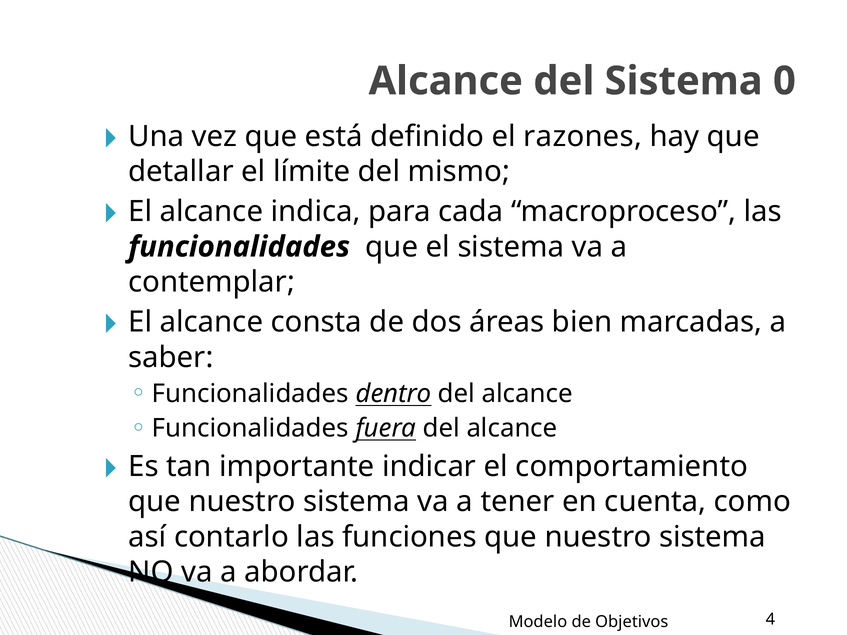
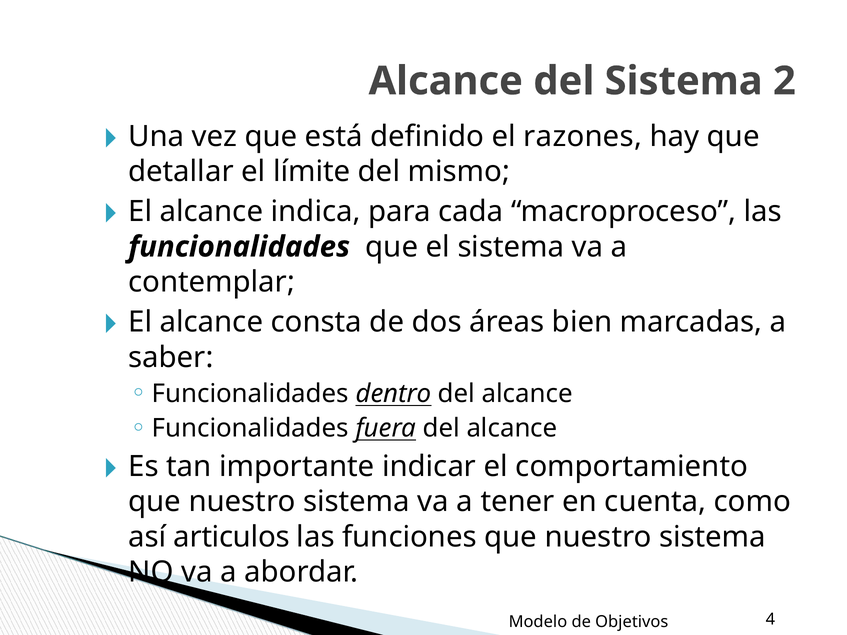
0: 0 -> 2 (784, 81)
contarlo: contarlo -> articulos (232, 537)
